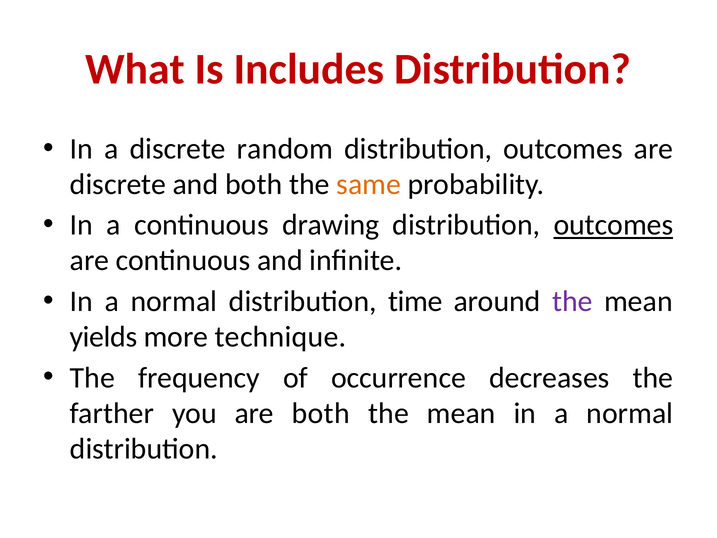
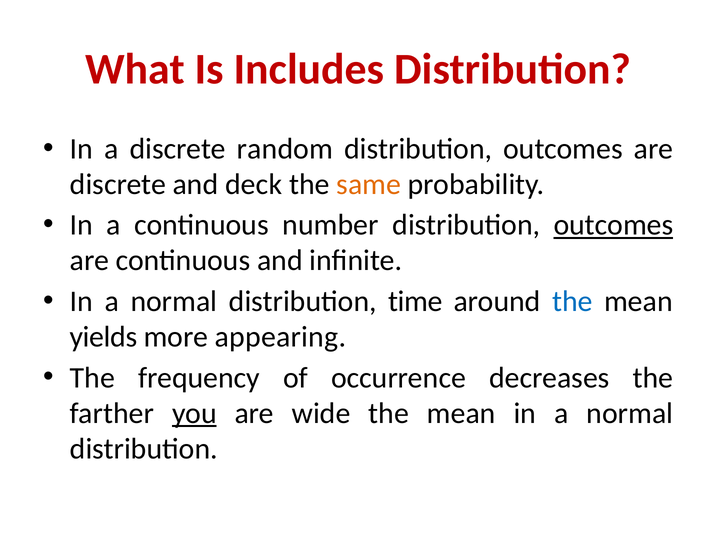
and both: both -> deck (254, 184)
drawing: drawing -> number (331, 225)
the colour: purple -> blue (572, 301)
technique: technique -> appearing (280, 337)
you underline: none -> present (194, 413)
are both: both -> wide (321, 413)
